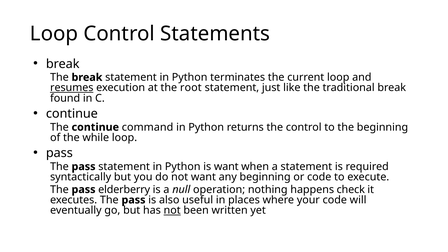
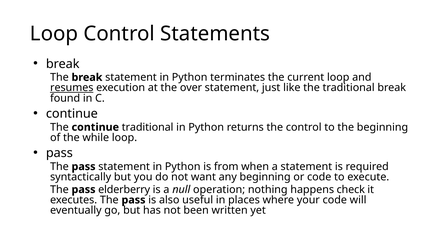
root: root -> over (191, 88)
continue command: command -> traditional (148, 127)
is want: want -> from (226, 167)
not underline: present -> none (172, 210)
